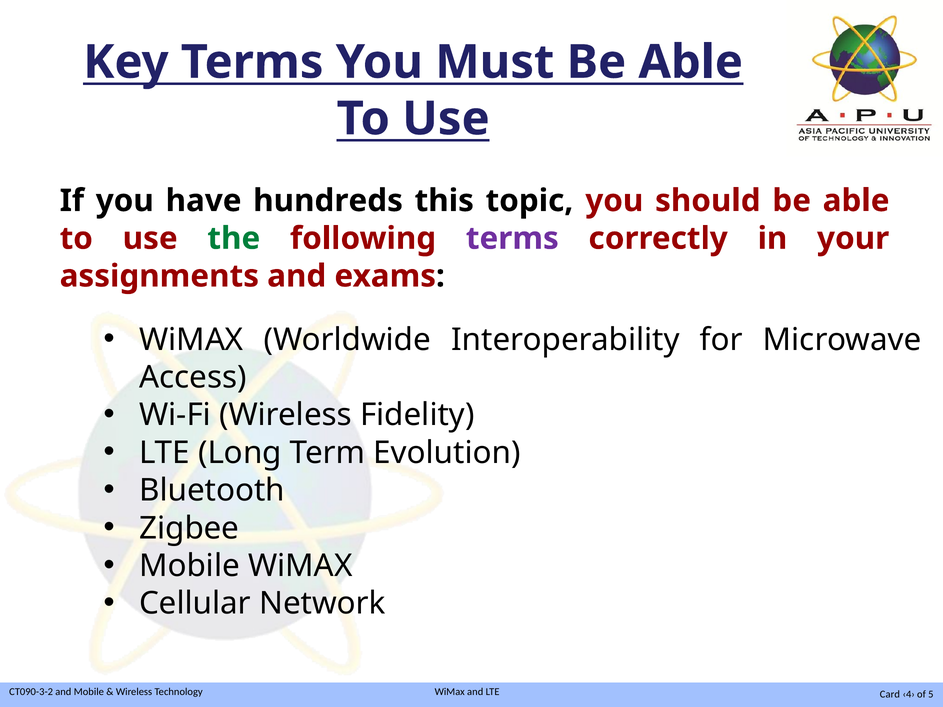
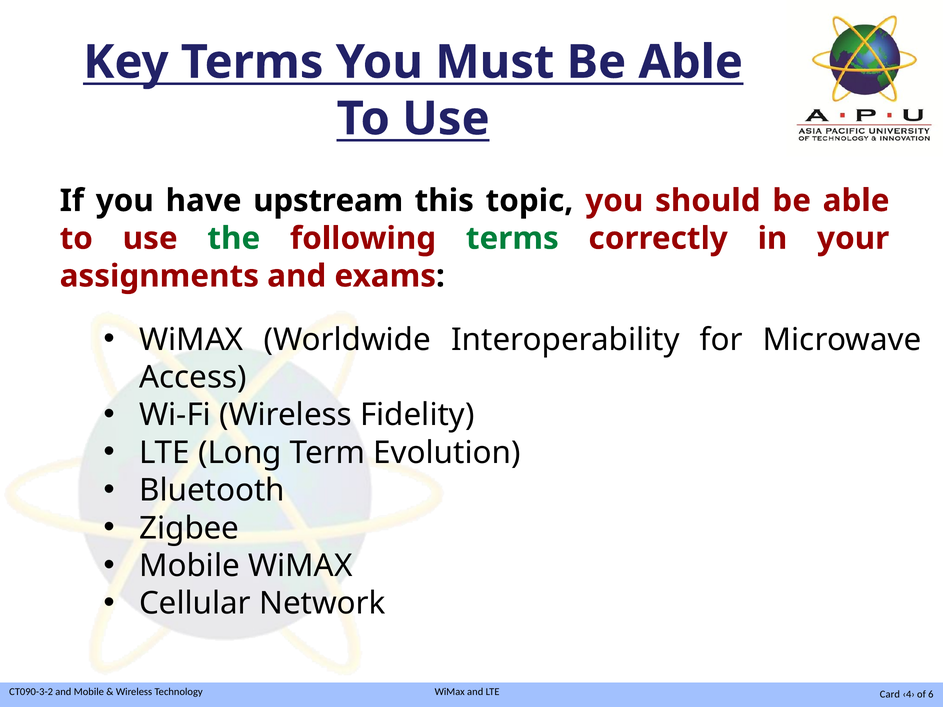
hundreds: hundreds -> upstream (328, 201)
terms colour: purple -> green (512, 239)
5: 5 -> 6 (931, 695)
